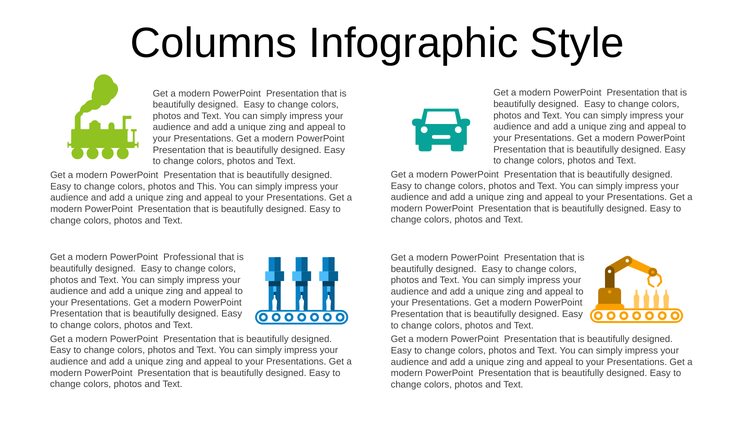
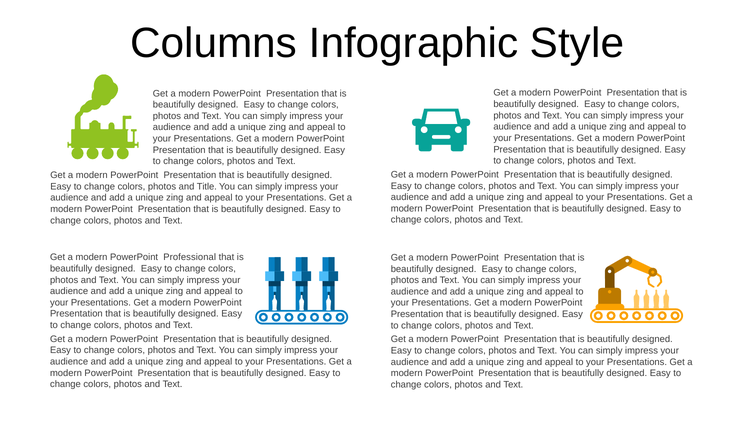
This: This -> Title (207, 186)
